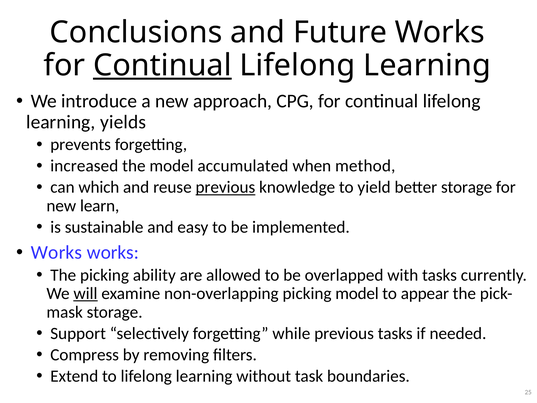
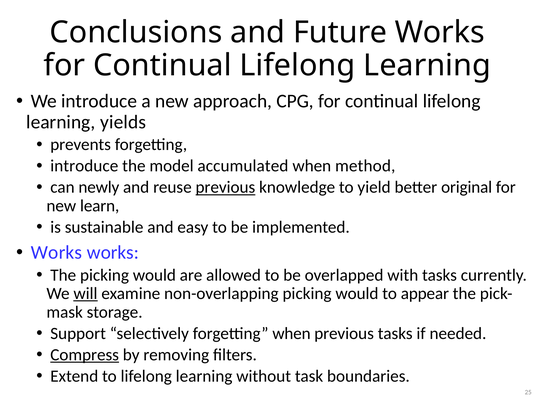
Continual underline: present -> none (162, 65)
increased: increased -> introduce (84, 166)
which: which -> newly (99, 187)
better storage: storage -> original (467, 187)
The picking ability: ability -> would (154, 275)
non-overlapping picking model: model -> would (357, 293)
forgetting while: while -> when (291, 333)
Compress underline: none -> present (85, 355)
